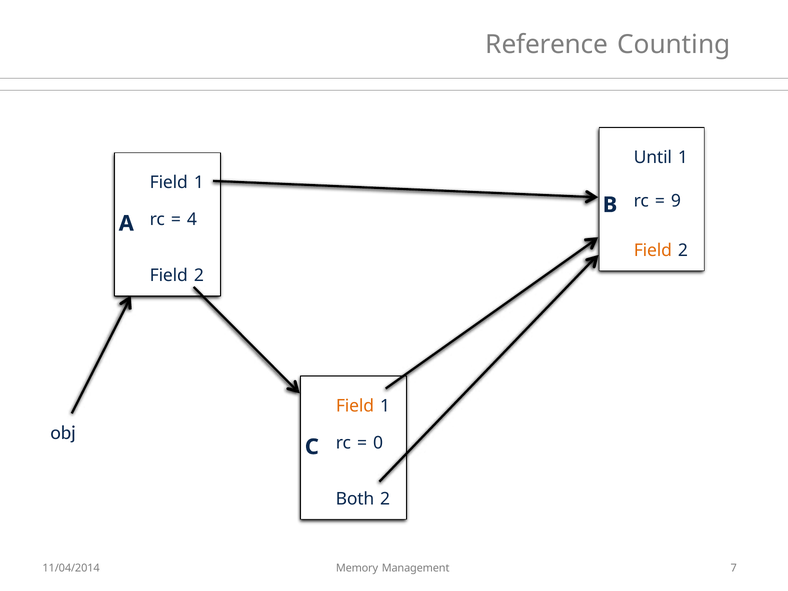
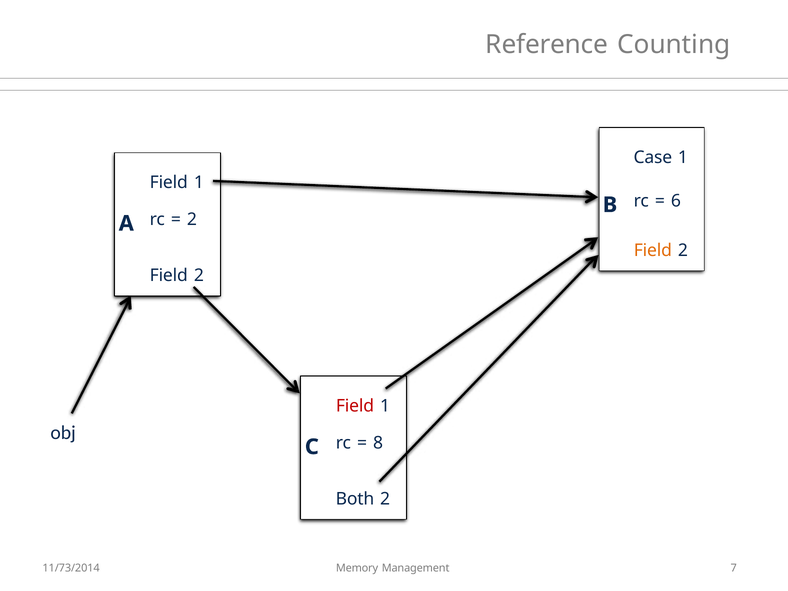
Until: Until -> Case (653, 158)
9: 9 -> 6 (676, 201)
4: 4 -> 2 (192, 220)
Field colour: orange -> red (355, 406)
0: 0 -> 8 (378, 443)
11/04/2014: 11/04/2014 -> 11/73/2014 (71, 568)
